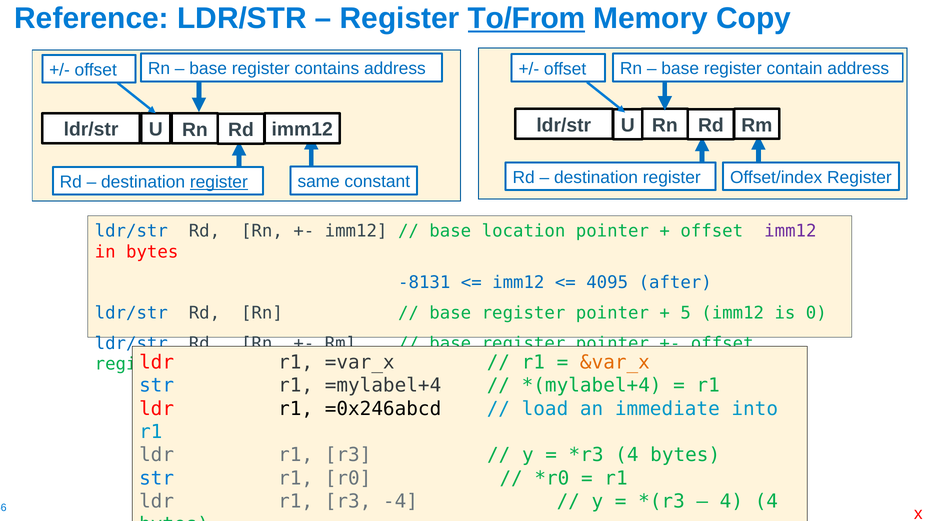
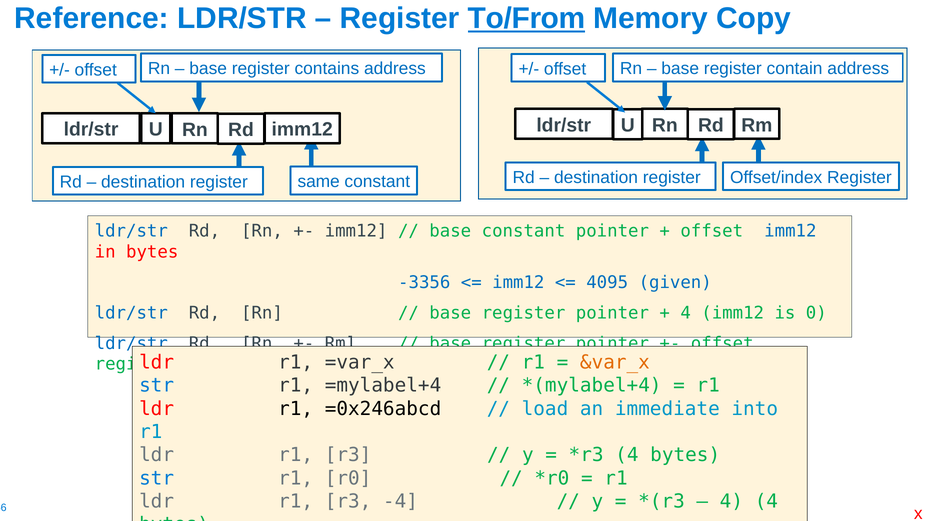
register underline: present -> none (219, 182)
base location: location -> constant (524, 231)
imm12 colour: purple -> blue (790, 231)
-8131: -8131 -> -3356 (424, 283)
after: after -> given (675, 283)
5: 5 -> 4 (686, 313)
